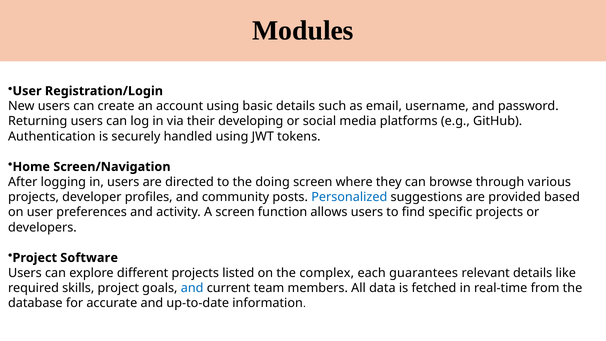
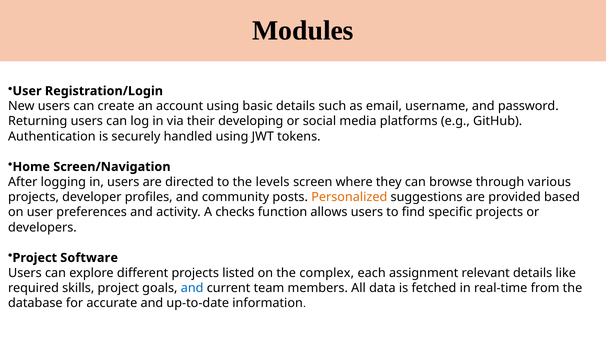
doing: doing -> levels (273, 182)
Personalized colour: blue -> orange (349, 197)
A screen: screen -> checks (235, 212)
guarantees: guarantees -> assignment (424, 273)
